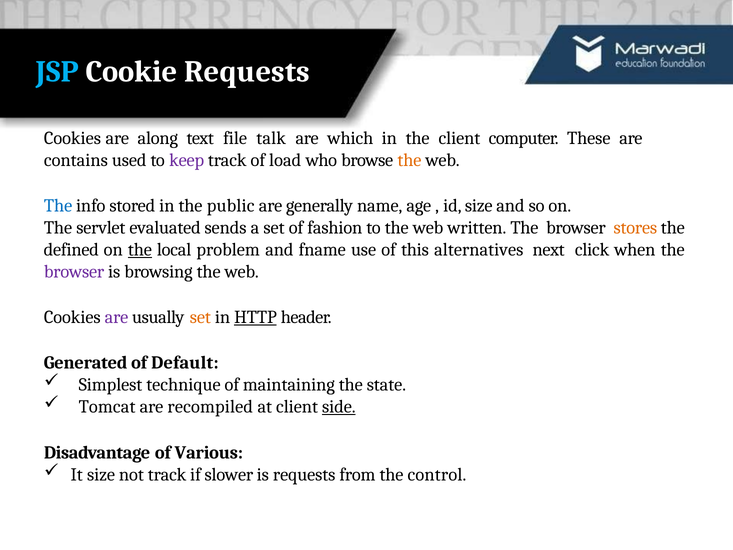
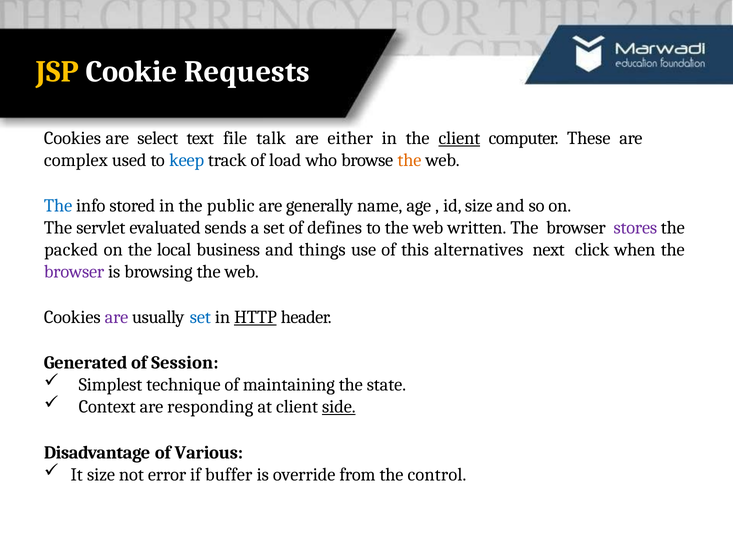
JSP colour: light blue -> yellow (57, 72)
along: along -> select (158, 138)
which: which -> either (350, 138)
client underline: none -> present (459, 138)
contains: contains -> complex (76, 160)
keep colour: purple -> blue (187, 160)
fashion: fashion -> defines (335, 228)
stores colour: orange -> purple (635, 228)
defined: defined -> packed (71, 250)
the underline: present -> none (140, 250)
problem: problem -> business (228, 250)
fname: fname -> things (322, 250)
set colour: orange -> blue (200, 317)
Default: Default -> Session (185, 363)
Tomcat: Tomcat -> Context (107, 407)
recompiled: recompiled -> responding (210, 407)
not track: track -> error (167, 474)
slower: slower -> buffer (229, 474)
is requests: requests -> override (304, 474)
